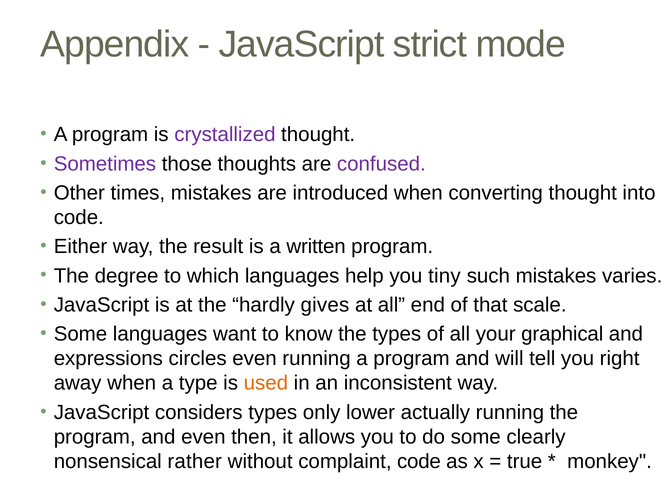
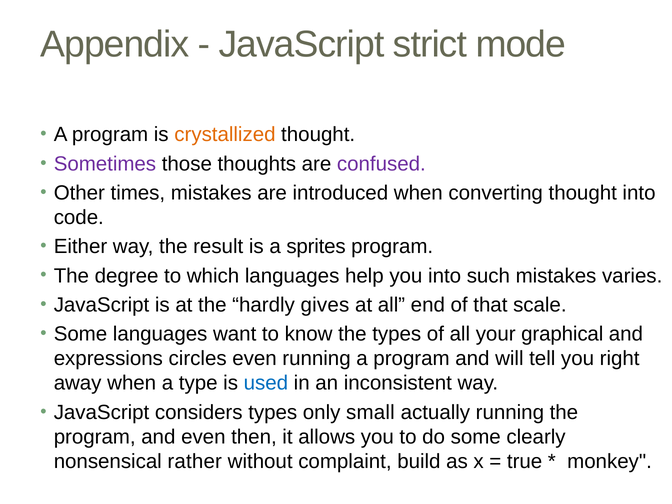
crystallized colour: purple -> orange (225, 135)
written: written -> sprites (316, 247)
you tiny: tiny -> into (445, 276)
used colour: orange -> blue (266, 383)
lower: lower -> small (370, 412)
complaint code: code -> build (419, 462)
